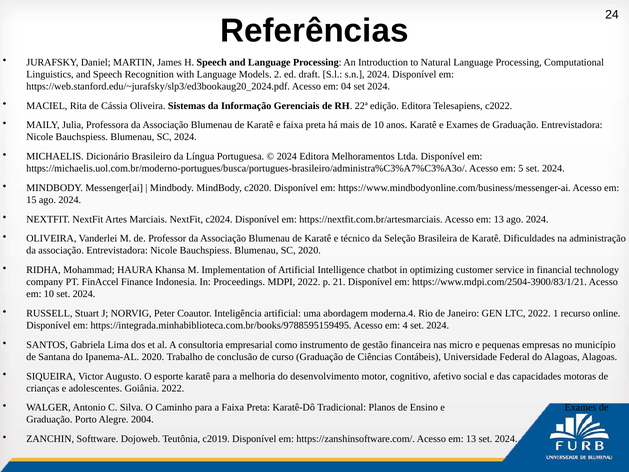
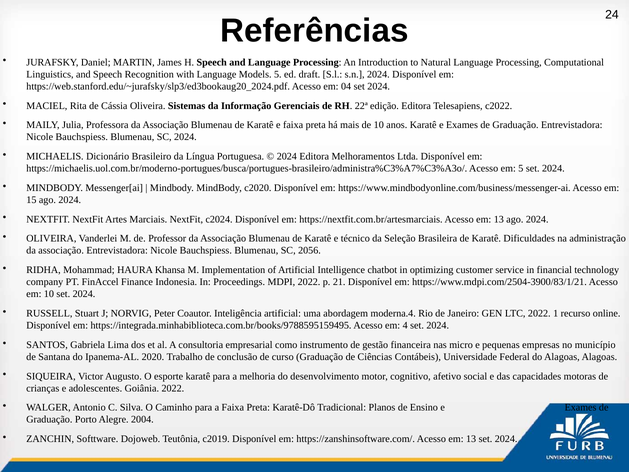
Models 2: 2 -> 5 (278, 74)
SC 2020: 2020 -> 2056 (309, 250)
